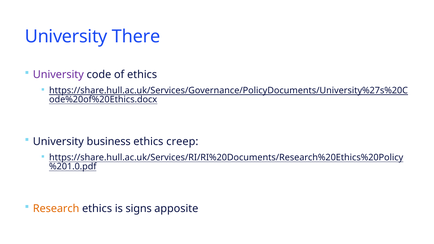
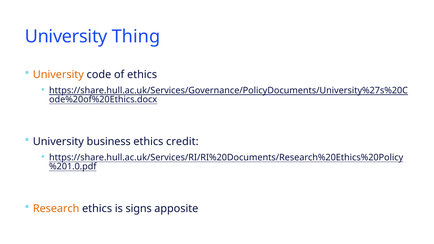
There: There -> Thing (136, 36)
University colour: purple -> orange (58, 75)
creep: creep -> credit (182, 142)
